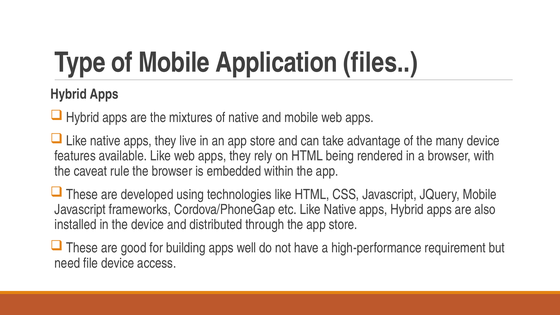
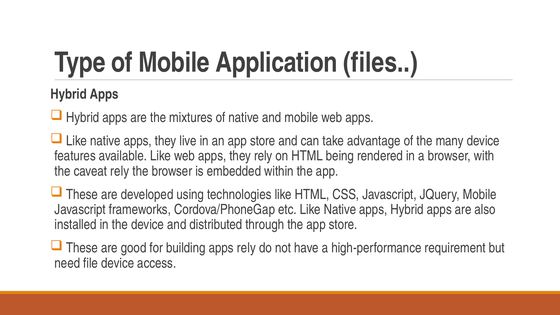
caveat rule: rule -> rely (120, 171)
apps well: well -> rely (246, 248)
